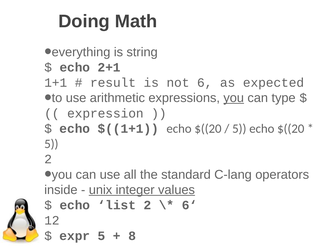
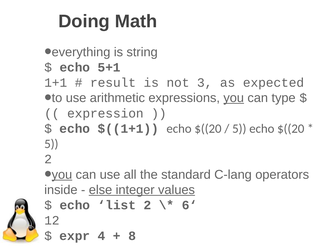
2+1: 2+1 -> 5+1 (109, 67)
6: 6 -> 3 (205, 83)
you underline: none -> present (62, 175)
unix: unix -> else (100, 190)
expr 5: 5 -> 4 (101, 236)
